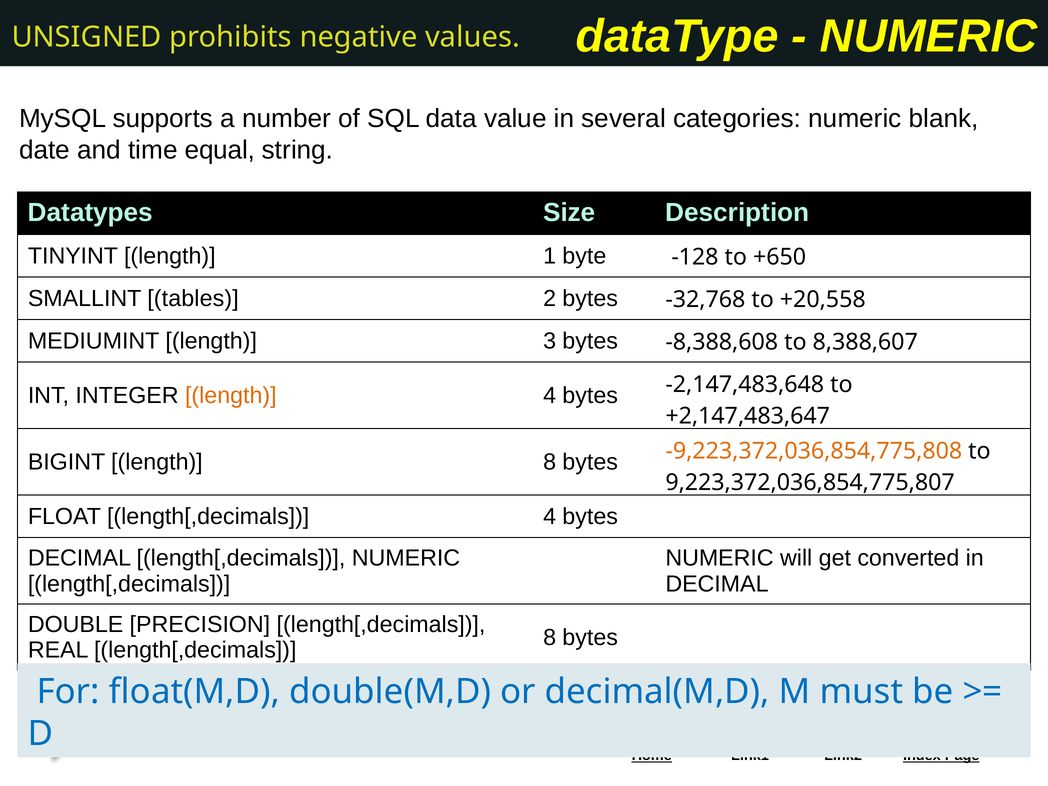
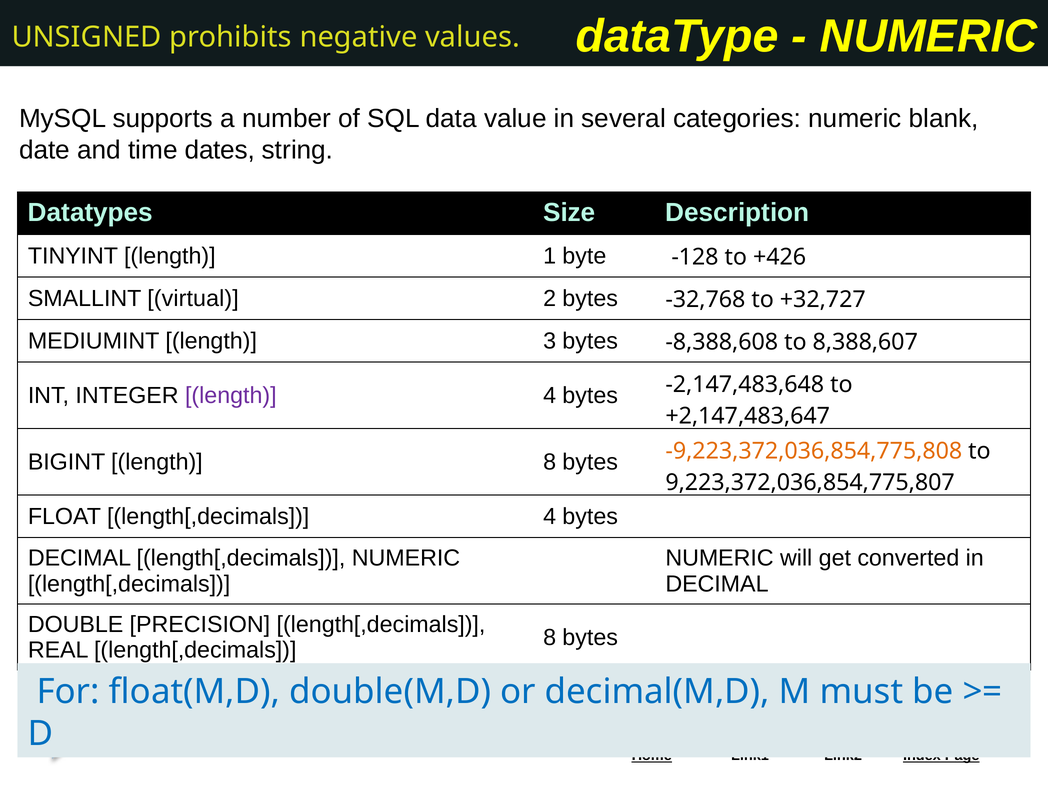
equal: equal -> dates (220, 150)
+650: +650 -> +426 (780, 257)
tables: tables -> virtual (193, 299)
+20,558: +20,558 -> +32,727 (823, 300)
length colour: orange -> purple (231, 396)
